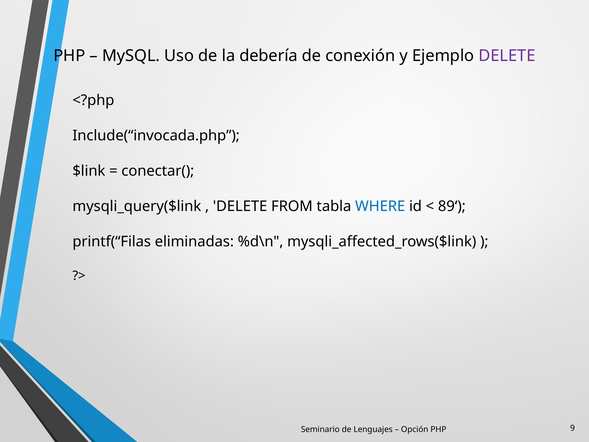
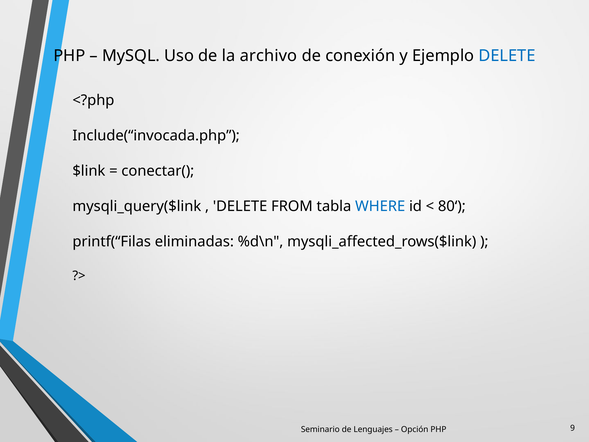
debería: debería -> archivo (268, 56)
DELETE colour: purple -> blue (507, 56)
89‘: 89‘ -> 80‘ (452, 206)
